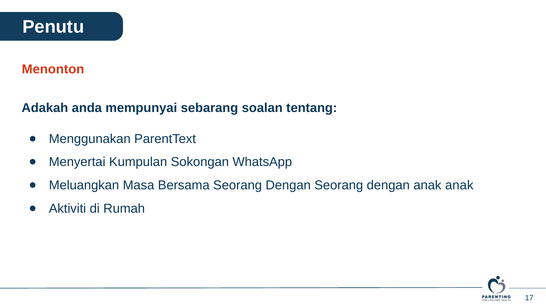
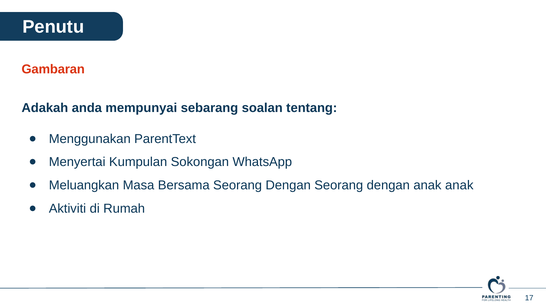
Menonton: Menonton -> Gambaran (53, 69)
